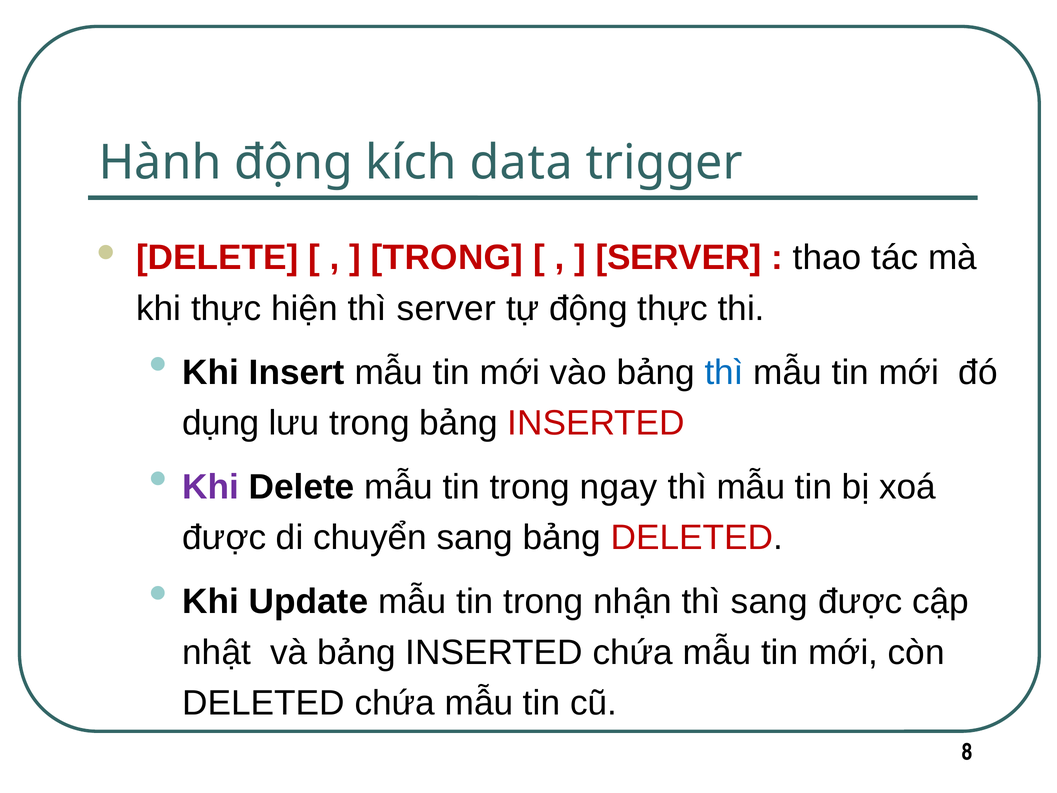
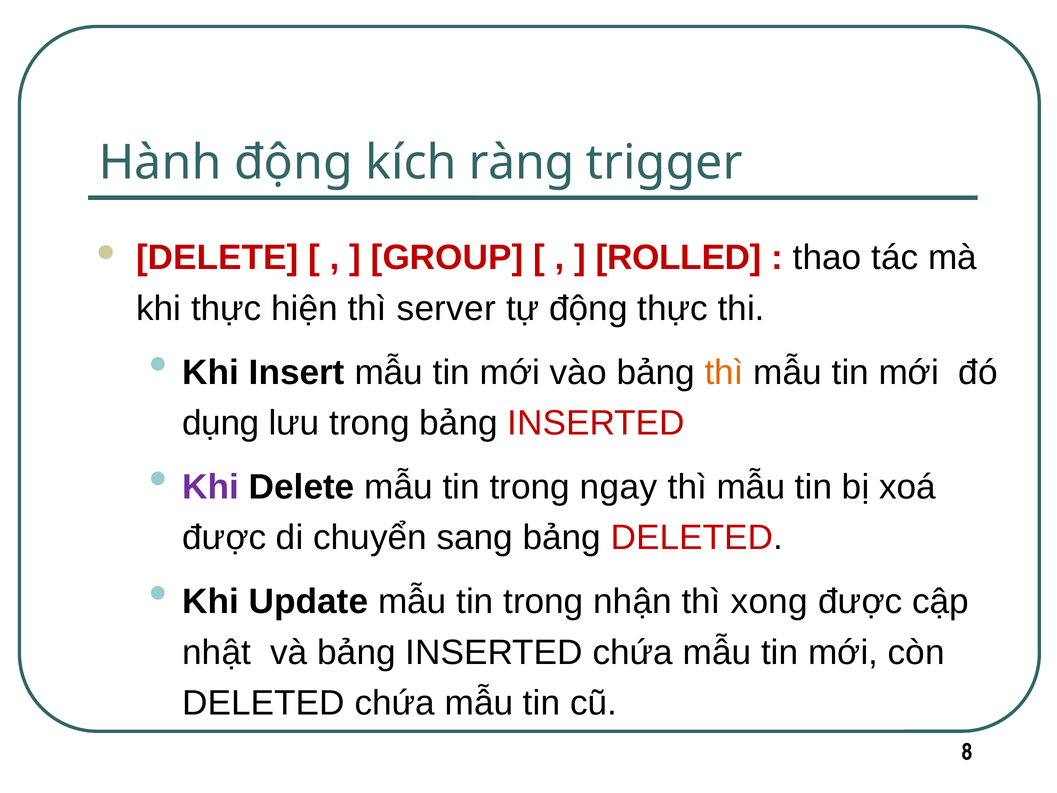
data: data -> ràng (522, 163)
TRONG: TRONG -> GROUP (447, 258)
SERVER: SERVER -> ROLLED (679, 258)
thì colour: blue -> orange (724, 372)
thì sang: sang -> xong (769, 602)
